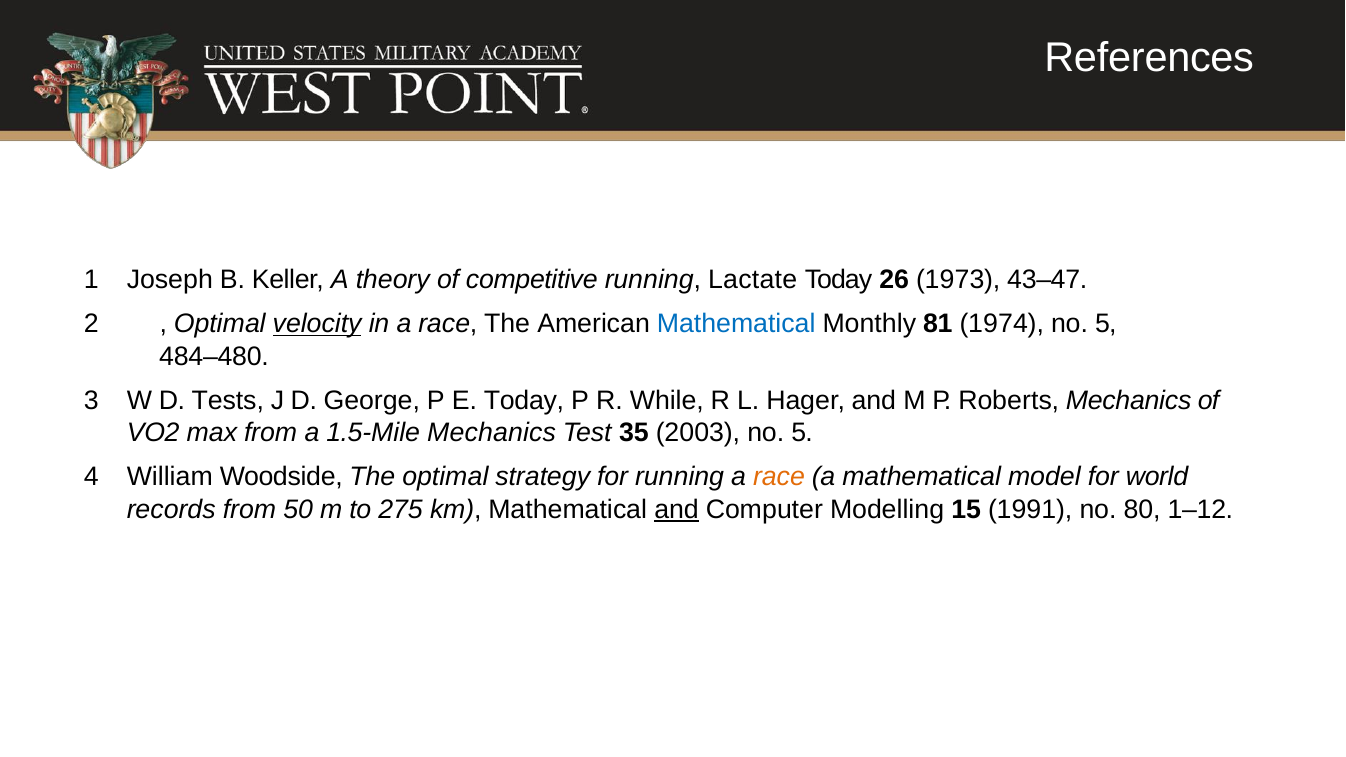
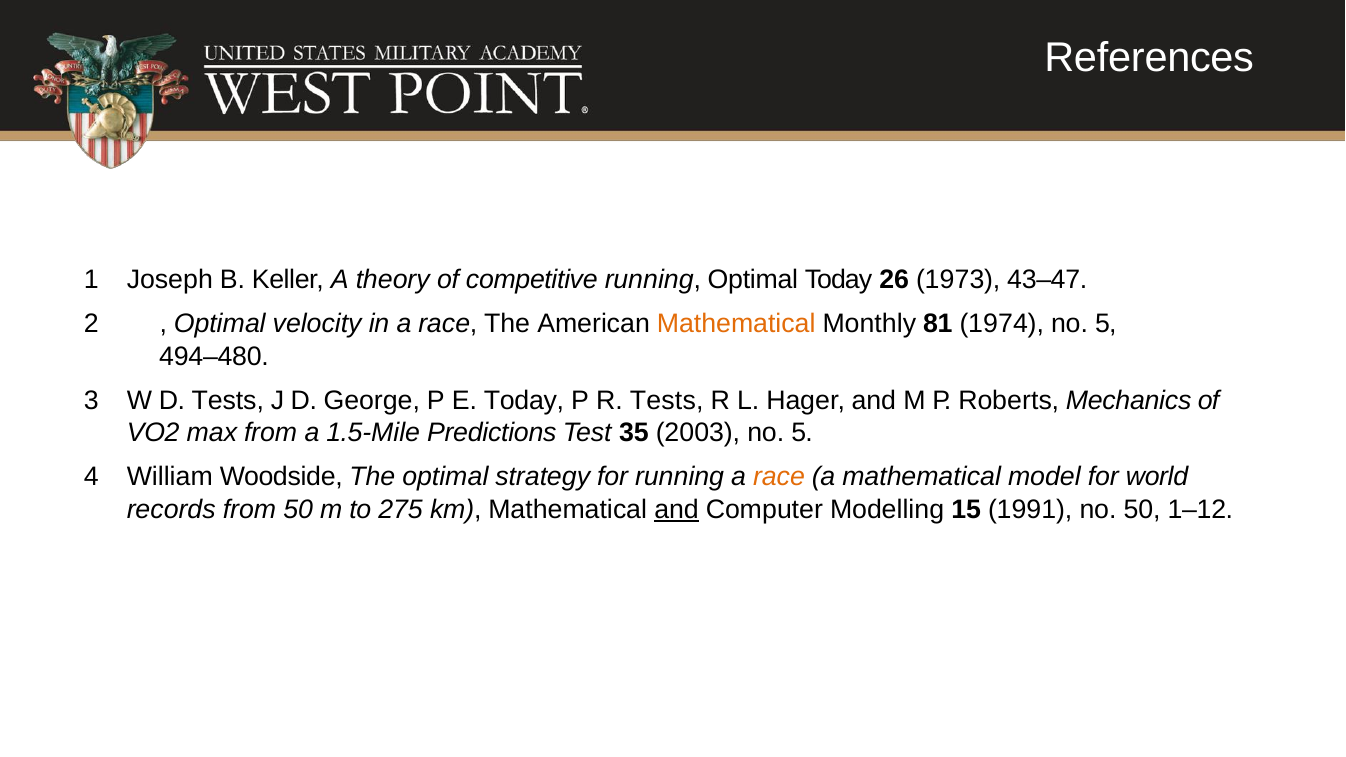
running Lactate: Lactate -> Optimal (753, 280)
velocity underline: present -> none (317, 324)
Mathematical colour: blue -> orange (736, 324)
484–480: 484–480 -> 494–480 (214, 357)
R While: While -> Tests (667, 401)
1.5-Mile Mechanics: Mechanics -> Predictions (492, 433)
no 80: 80 -> 50 (1142, 510)
